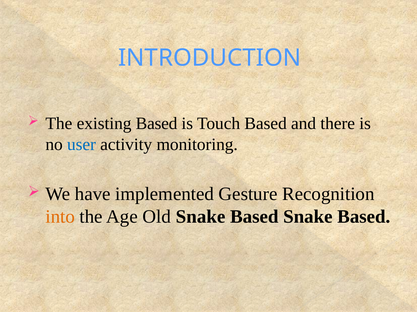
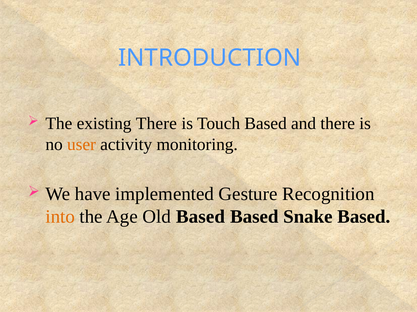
existing Based: Based -> There (156, 124)
user colour: blue -> orange (81, 145)
Old Snake: Snake -> Based (200, 217)
